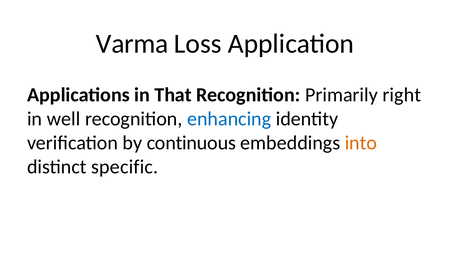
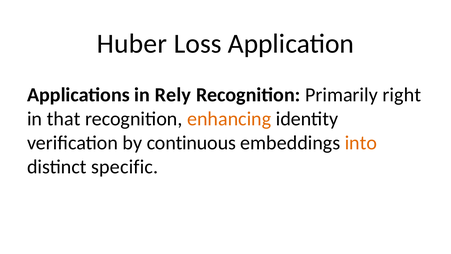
Varma: Varma -> Huber (132, 44)
That: That -> Rely (173, 95)
well: well -> that (64, 119)
enhancing colour: blue -> orange (229, 119)
